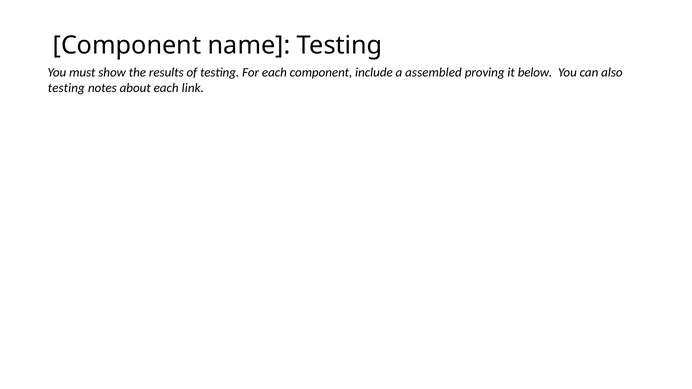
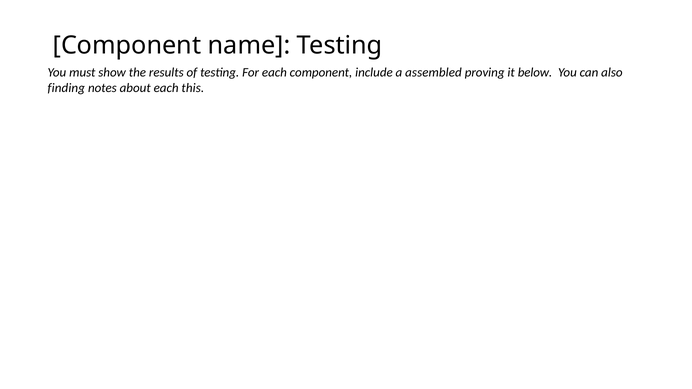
testing: testing -> finding (66, 88)
link: link -> this (193, 88)
